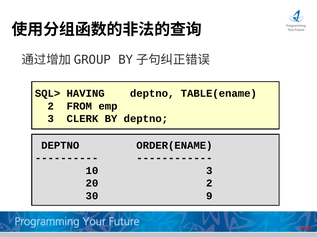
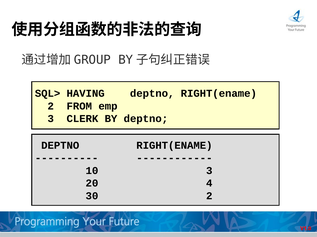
TABLE(ename: TABLE(ename -> RIGHT(ename (219, 94)
ORDER(ENAME: ORDER(ENAME -> RIGHT(ENAME (174, 146)
20 2: 2 -> 4 (209, 184)
30 9: 9 -> 2 (209, 196)
